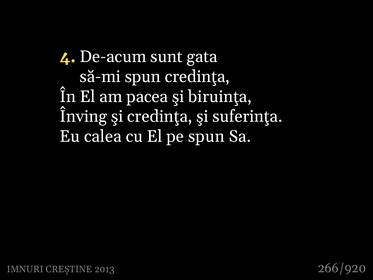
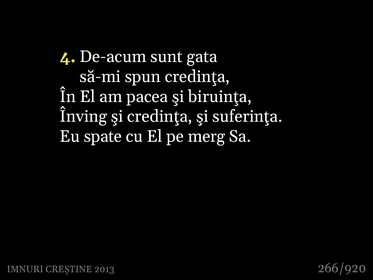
calea: calea -> spate (103, 136)
pe spun: spun -> merg (207, 136)
